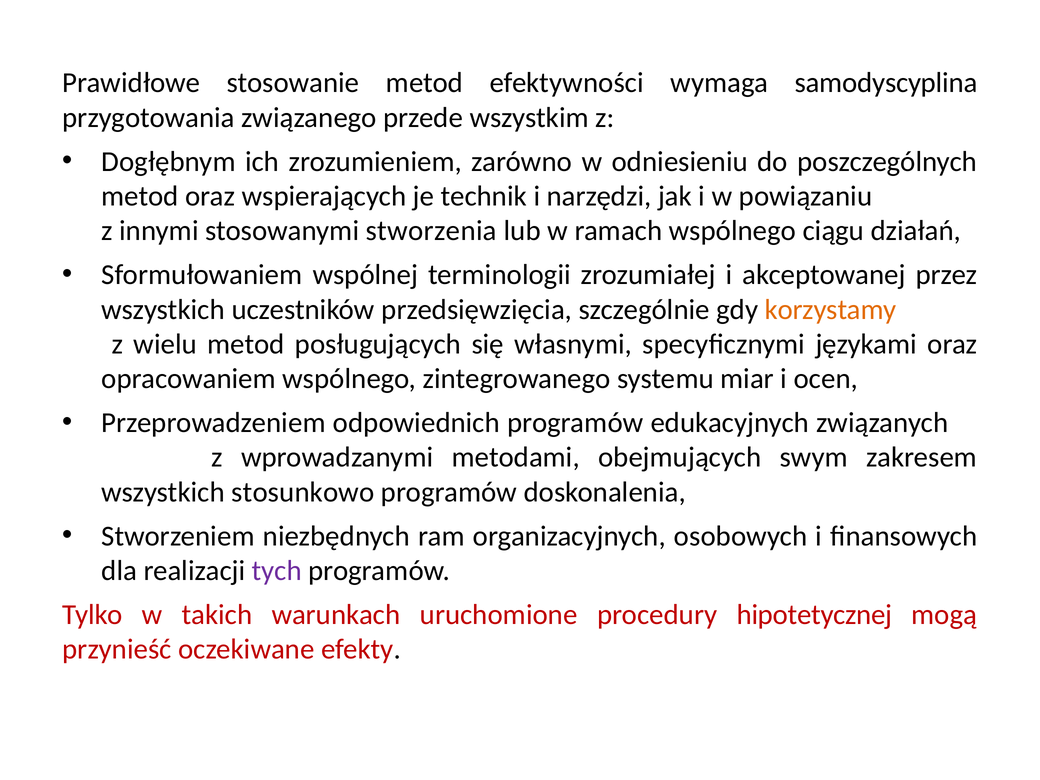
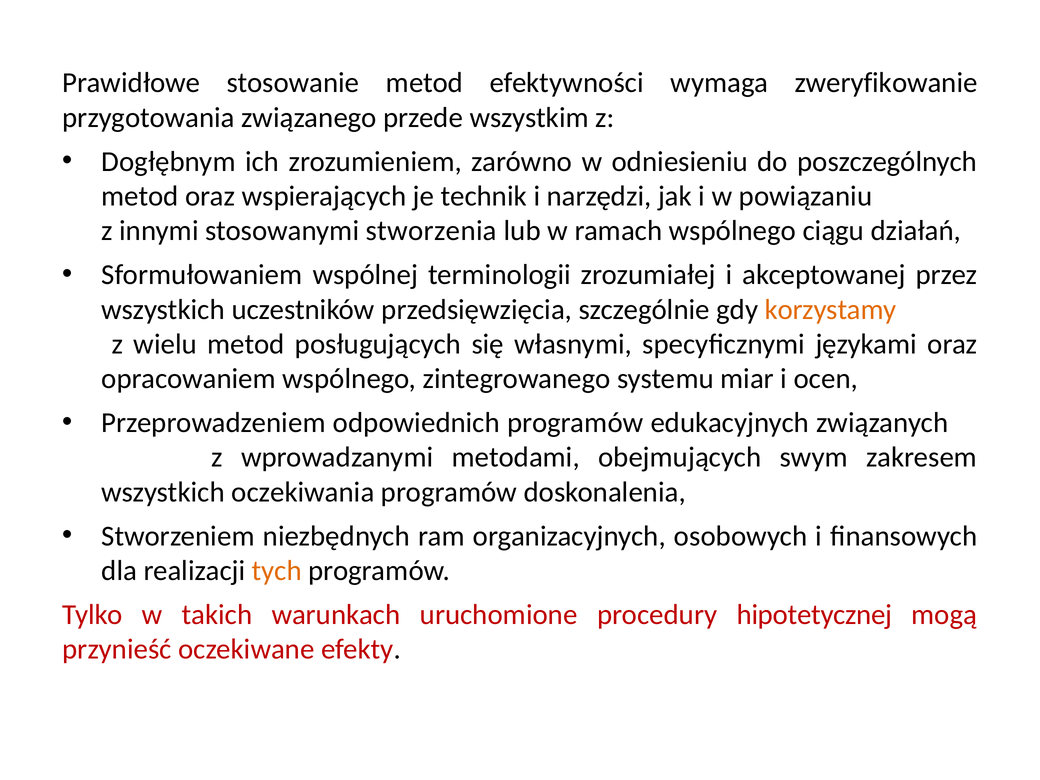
samodyscyplina: samodyscyplina -> zweryfikowanie (886, 83)
stosunkowo: stosunkowo -> oczekiwania (303, 492)
tych colour: purple -> orange (277, 571)
